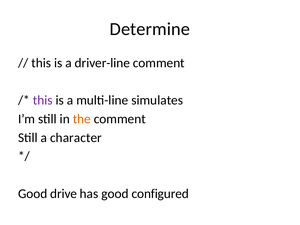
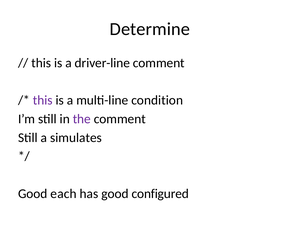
simulates: simulates -> condition (157, 100)
the colour: orange -> purple (82, 119)
character: character -> simulates (76, 138)
drive: drive -> each (64, 194)
